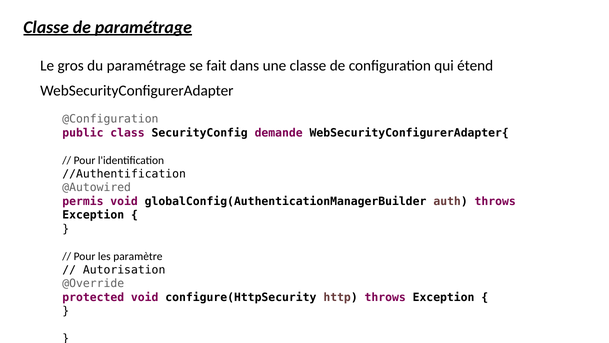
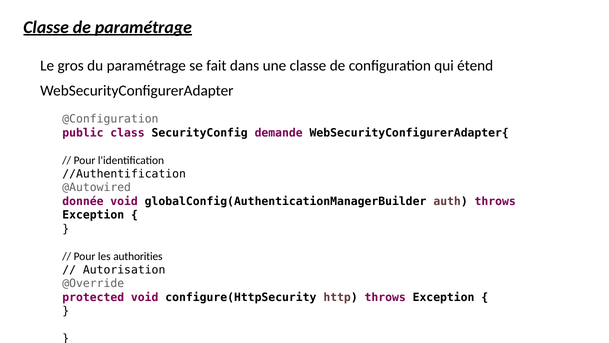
permis: permis -> donnée (83, 201)
paramètre: paramètre -> authorities (138, 256)
